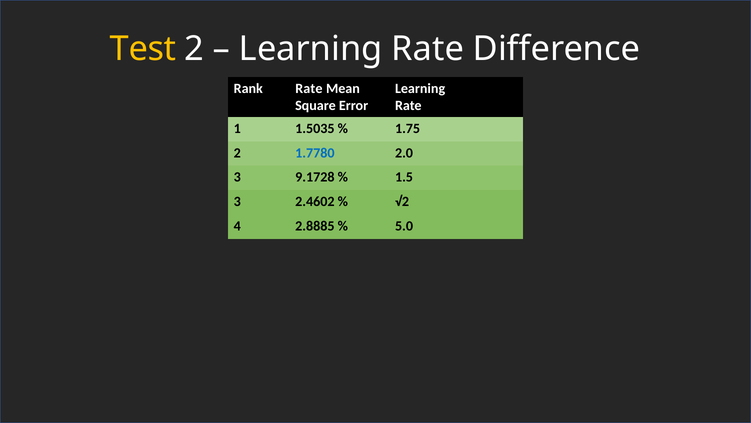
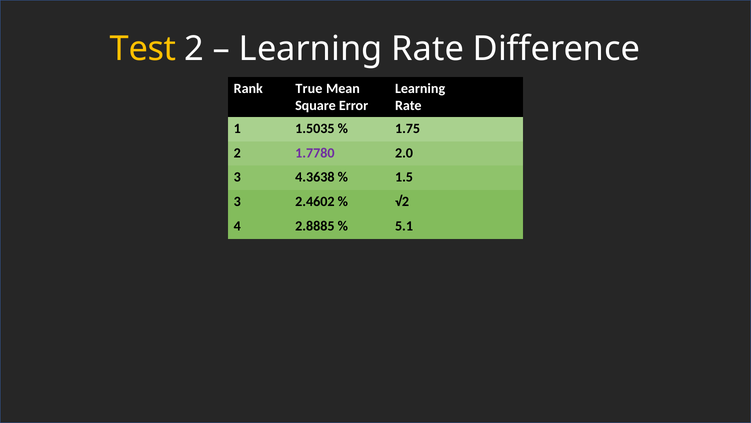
Rank Rate: Rate -> True (309, 88)
1.7780 colour: blue -> purple (315, 153)
9.1728: 9.1728 -> 4.3638 (315, 177)
5.0: 5.0 -> 5.1 (404, 226)
